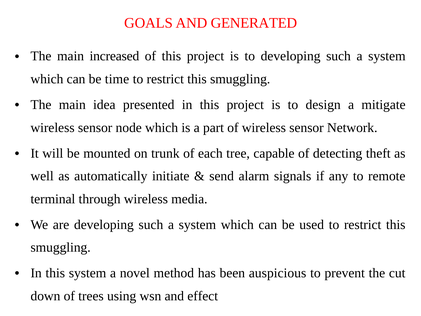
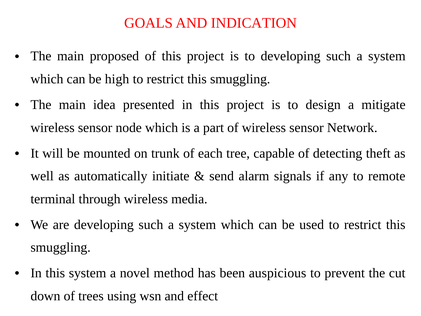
GENERATED: GENERATED -> INDICATION (254, 23)
increased: increased -> proposed (114, 56)
time: time -> high (117, 79)
